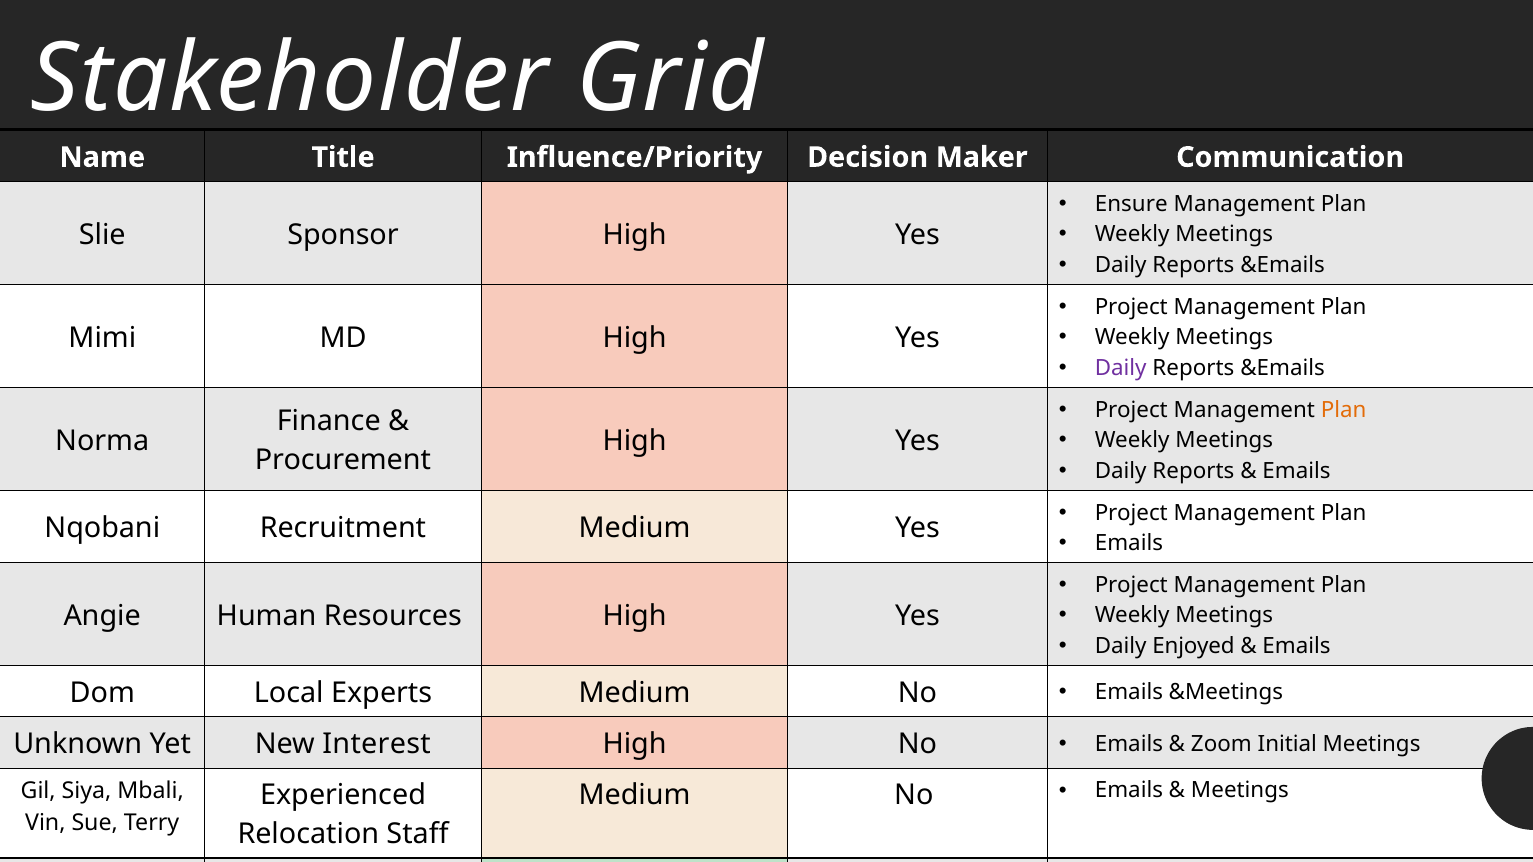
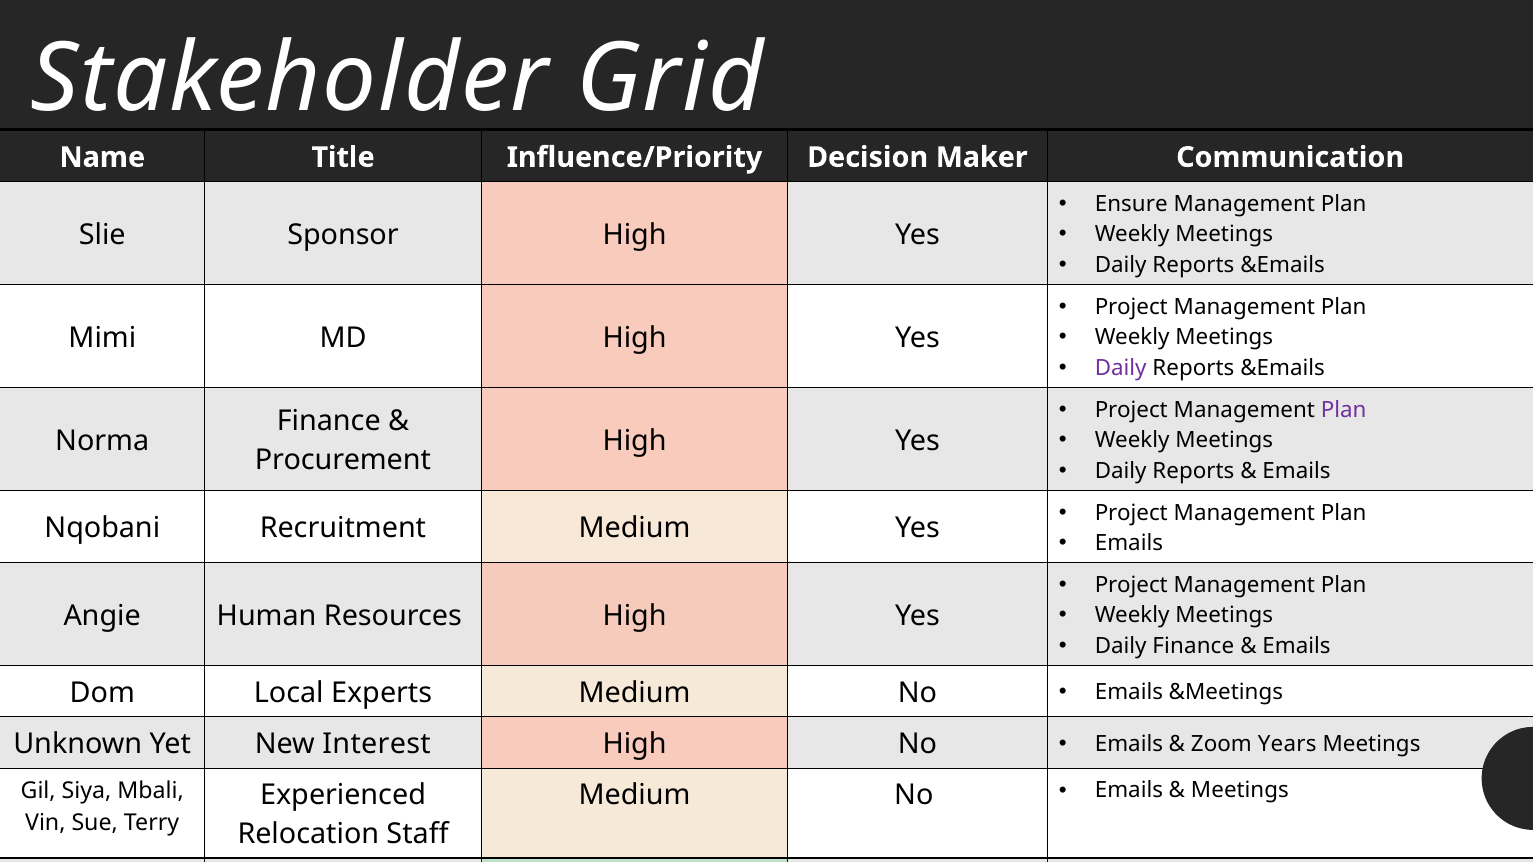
Plan colour: orange -> purple (1344, 410)
Daily Enjoyed: Enjoyed -> Finance (1193, 646)
Initial: Initial -> Years (1287, 744)
